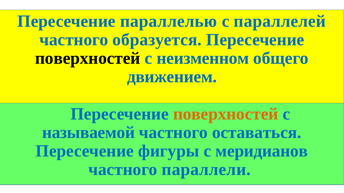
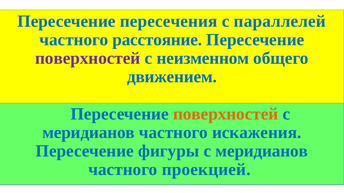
параллелью: параллелью -> пересечения (169, 21)
образуется: образуется -> расстояние (157, 40)
поверхностей colour: black -> purple (88, 58)
называемой: называемой -> меридианов (89, 133)
оставаться: оставаться -> искажения (257, 133)
параллели: параллели -> проекцией (206, 170)
